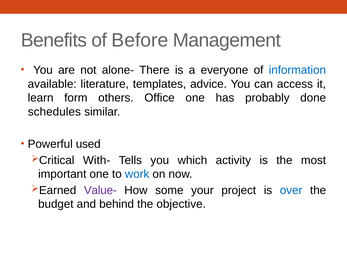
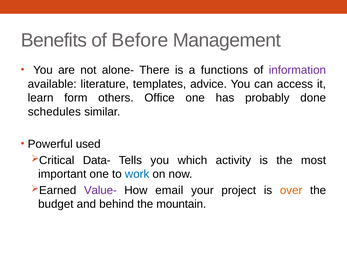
everyone: everyone -> functions (224, 70)
information colour: blue -> purple (297, 70)
With-: With- -> Data- (97, 160)
some: some -> email (169, 190)
over colour: blue -> orange (291, 190)
objective: objective -> mountain (181, 204)
